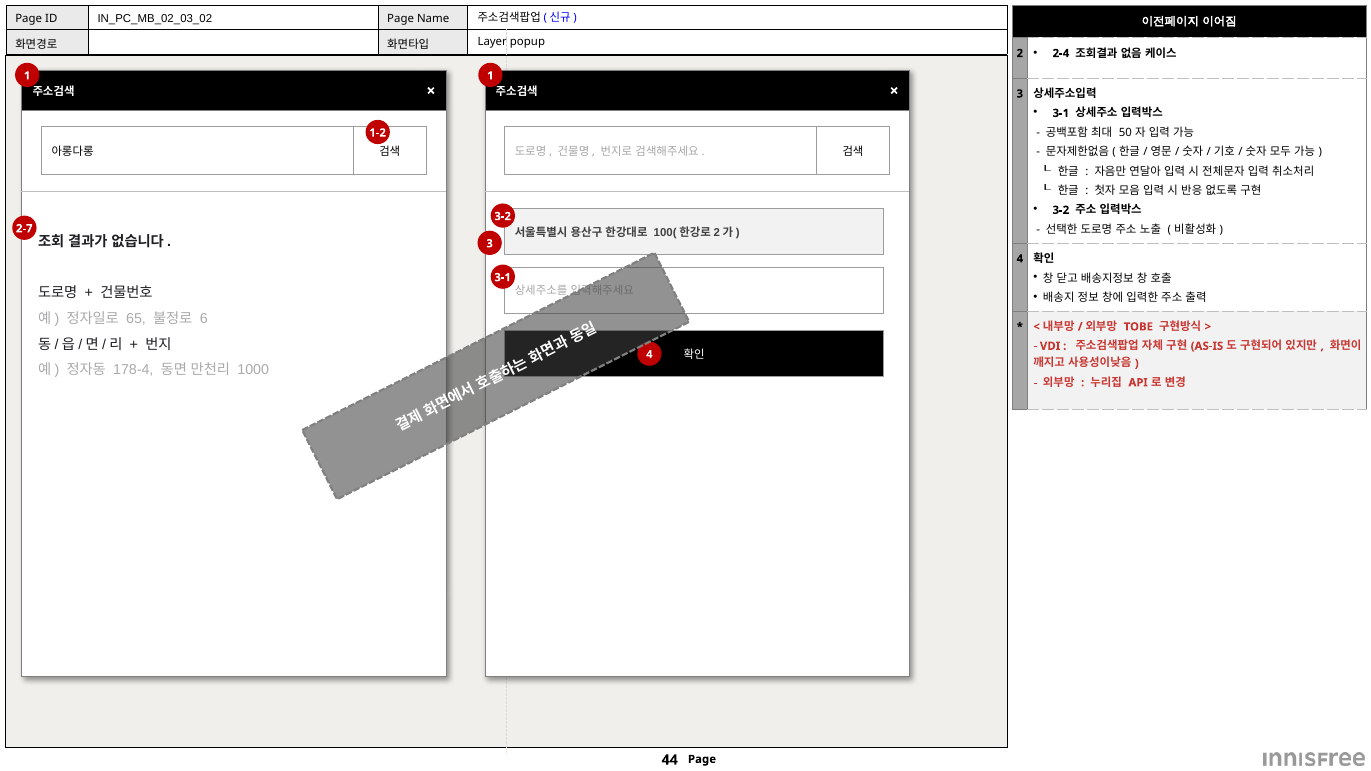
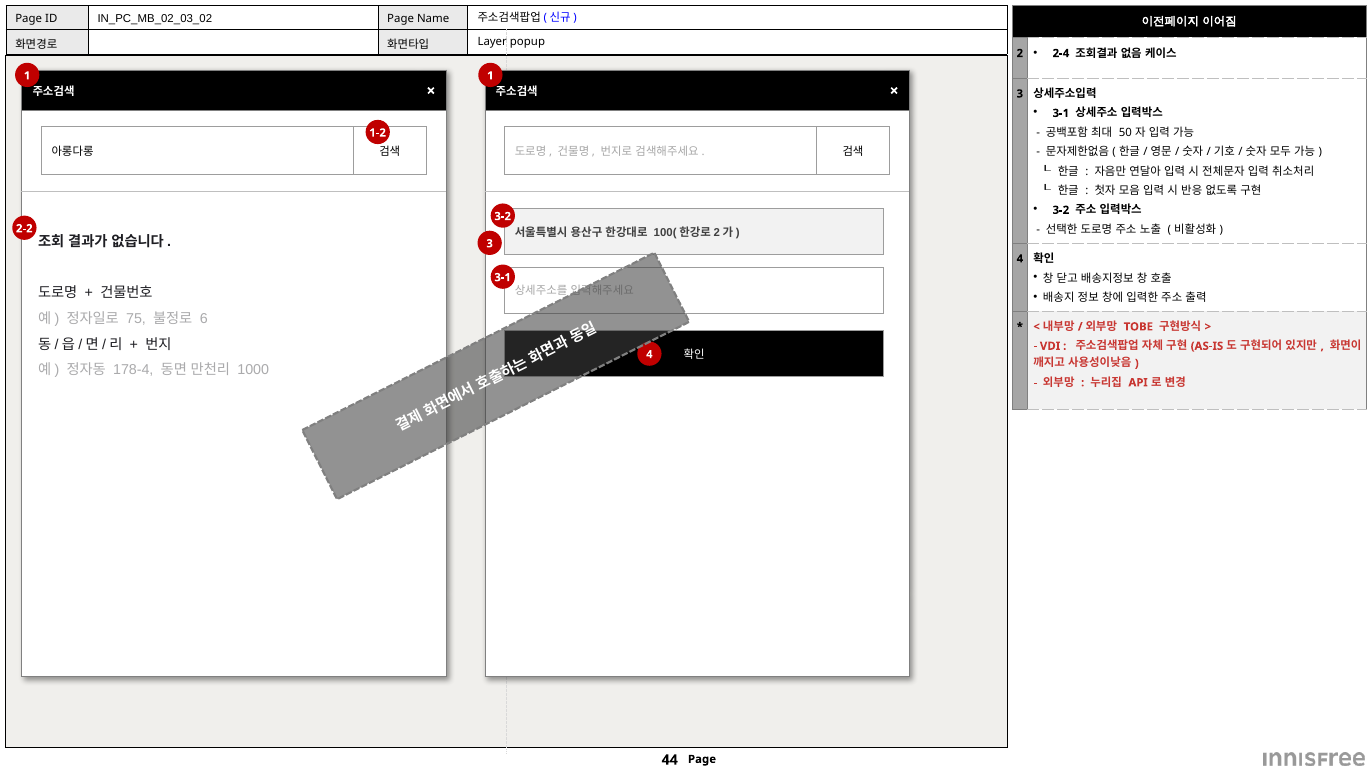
2-7: 2-7 -> 2-2 (24, 229)
65: 65 -> 75 (136, 319)
